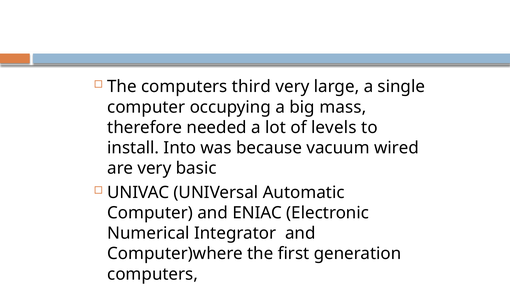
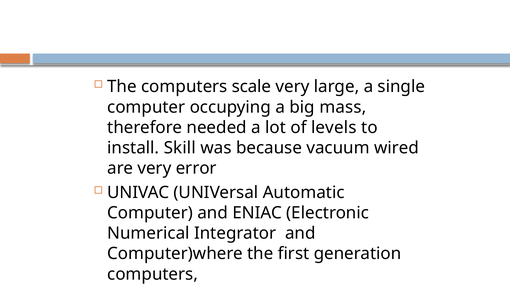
third: third -> scale (251, 87)
Into: Into -> Skill (180, 148)
basic: basic -> error (196, 168)
